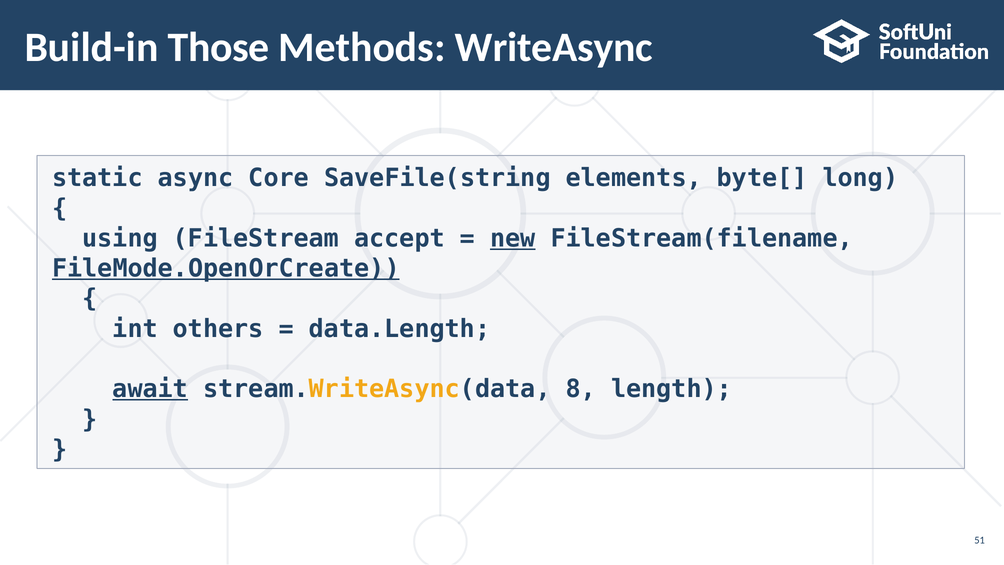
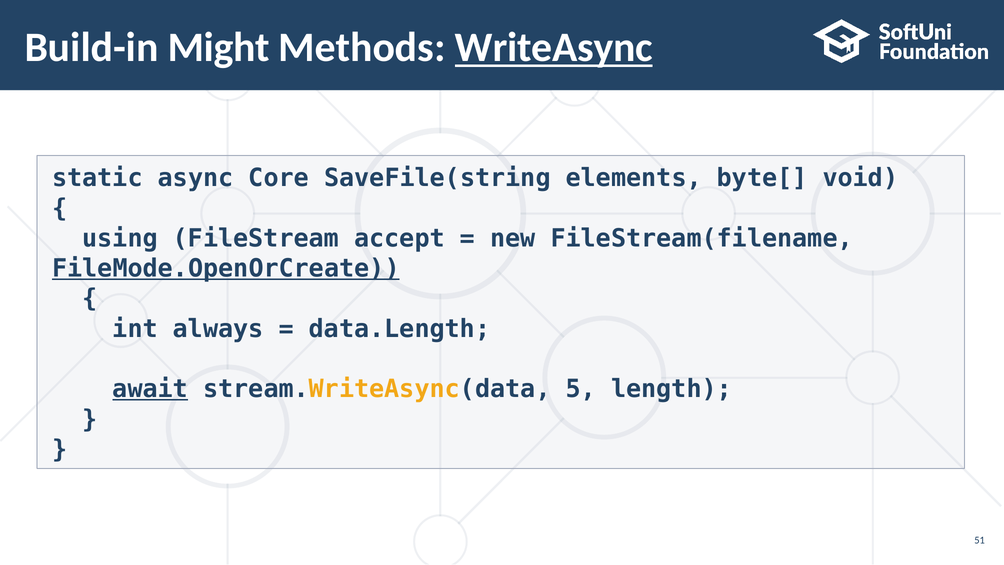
Those: Those -> Might (219, 48)
WriteAsync underline: none -> present (554, 48)
long: long -> void (860, 178)
new underline: present -> none (513, 238)
others: others -> always (218, 329)
8: 8 -> 5 (581, 389)
